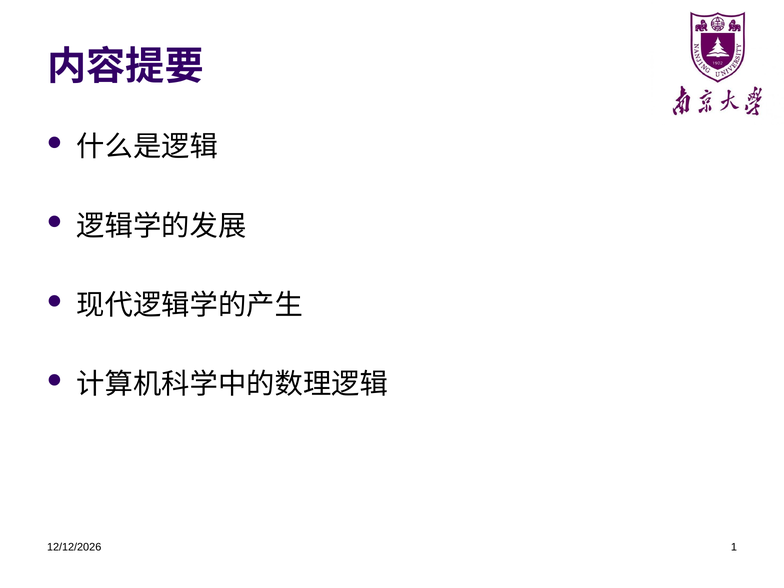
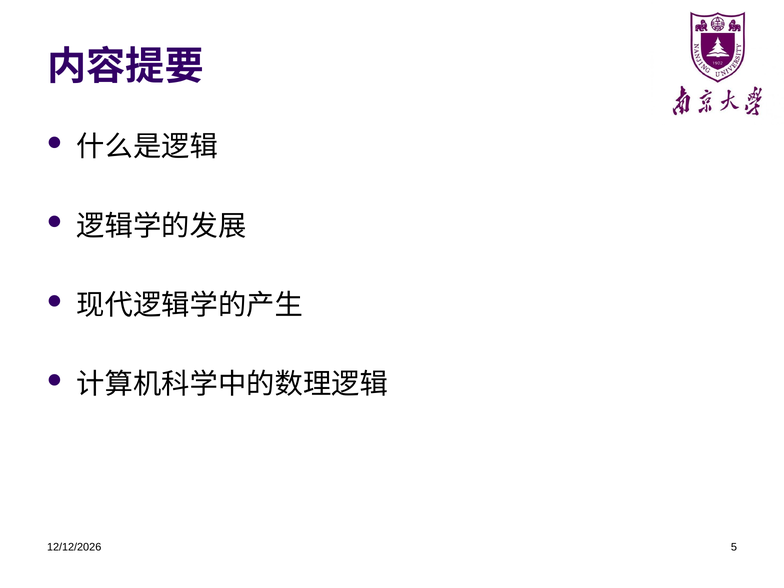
1: 1 -> 5 (734, 547)
